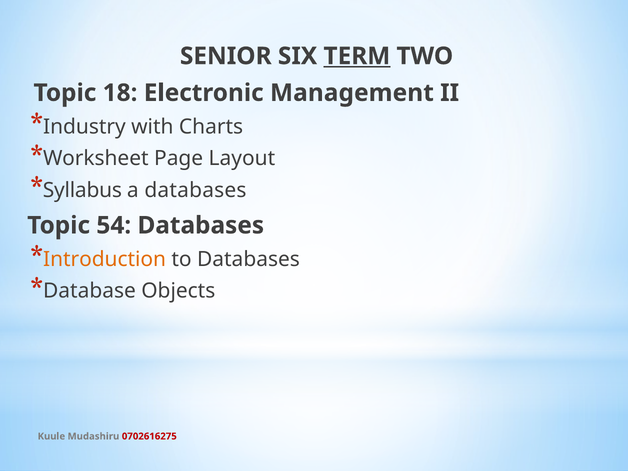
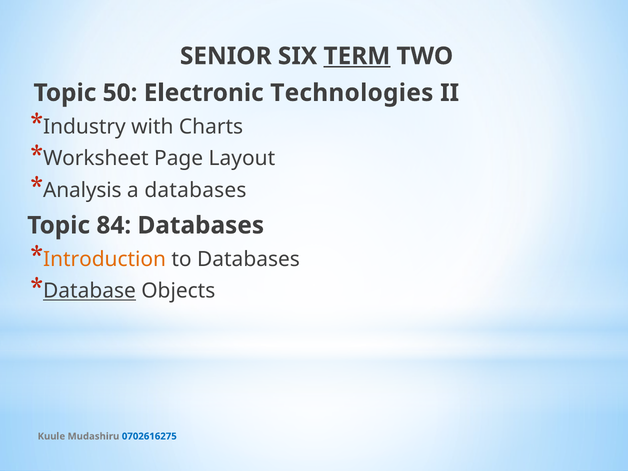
18: 18 -> 50 (120, 93)
Management: Management -> Technologies (352, 93)
Syllabus: Syllabus -> Analysis (82, 190)
54: 54 -> 84 (114, 225)
Database underline: none -> present (89, 291)
0702616275 colour: red -> blue (149, 436)
